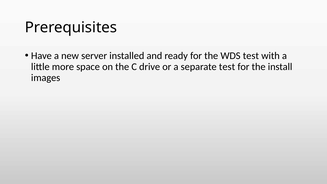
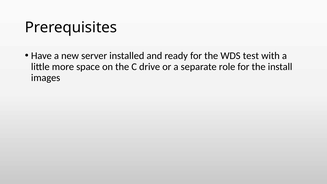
separate test: test -> role (227, 67)
